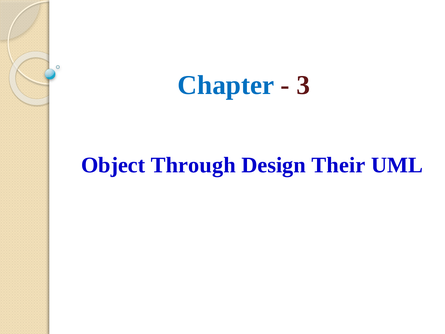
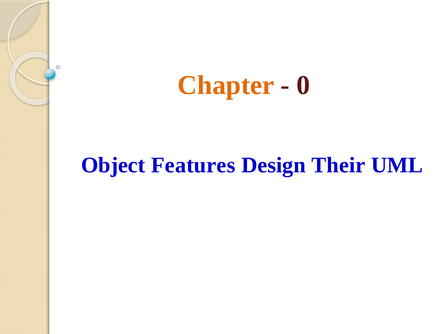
Chapter colour: blue -> orange (226, 85)
3: 3 -> 0 (303, 85)
Through: Through -> Features (193, 165)
